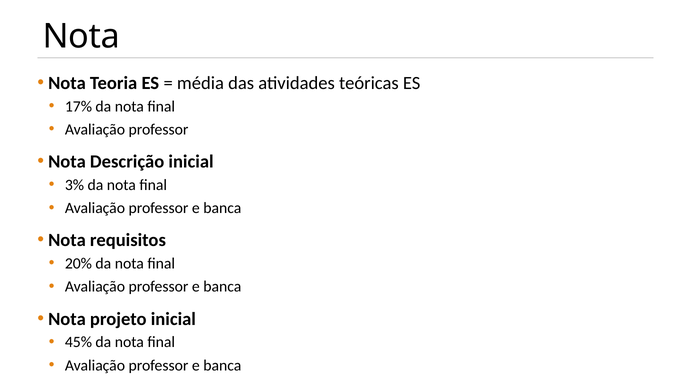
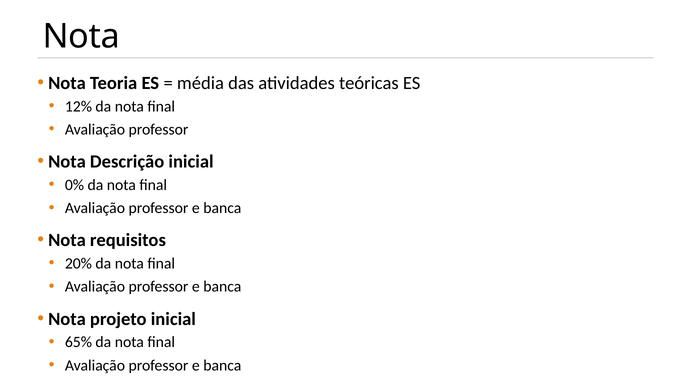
17%: 17% -> 12% (78, 106)
3%: 3% -> 0% (74, 185)
45%: 45% -> 65% (78, 342)
